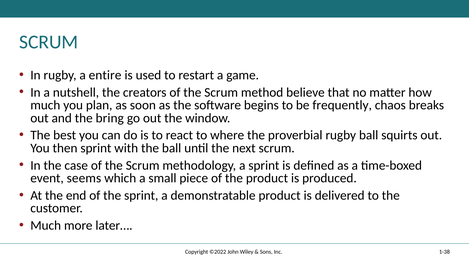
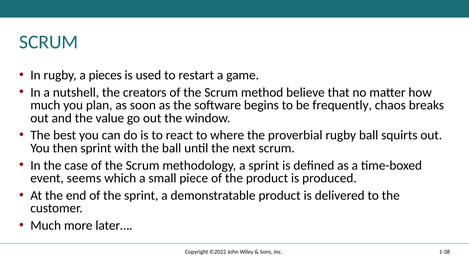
entire: entire -> pieces (105, 75)
bring: bring -> value (110, 118)
